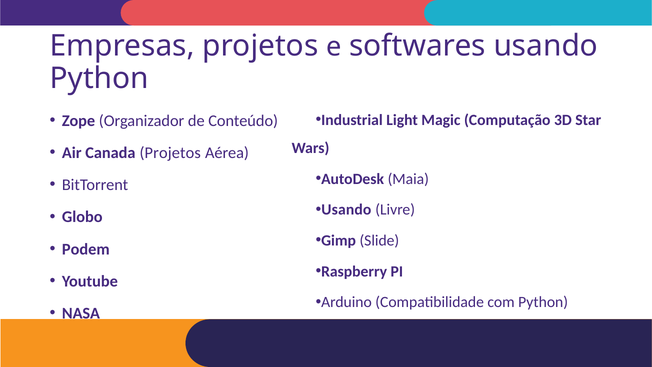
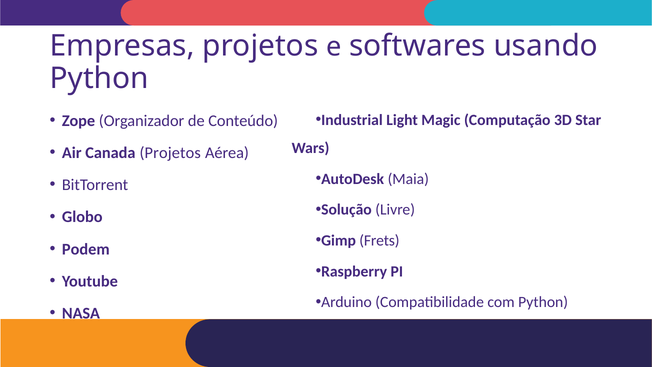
Usando: Usando -> Solução (346, 210)
Slide: Slide -> Frets (379, 240)
